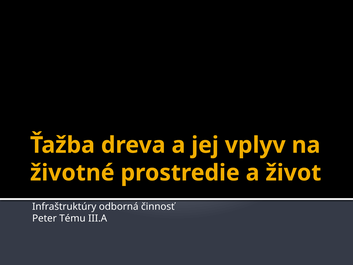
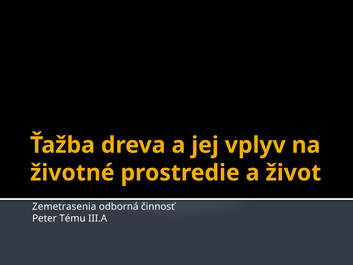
Infraštruktúry: Infraštruktúry -> Zemetrasenia (64, 206)
